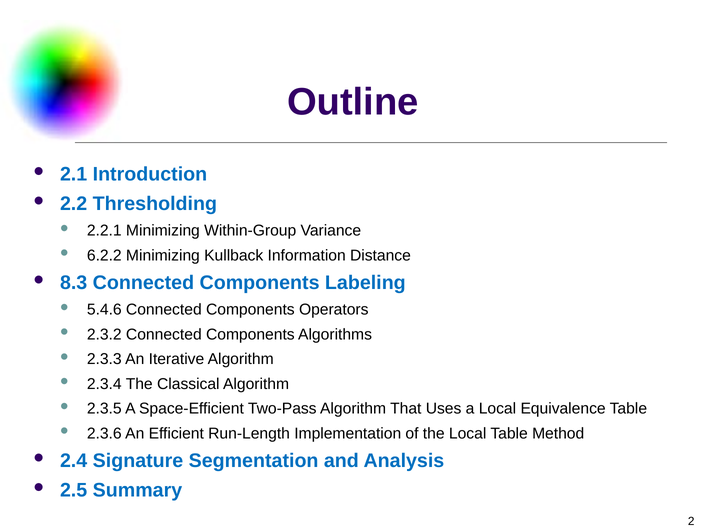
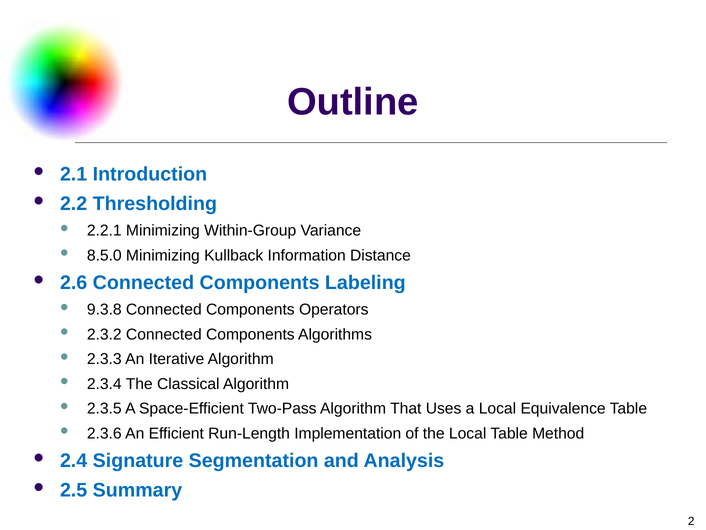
6.2.2: 6.2.2 -> 8.5.0 (104, 255)
8.3: 8.3 -> 2.6 (74, 283)
5.4.6: 5.4.6 -> 9.3.8 (104, 309)
